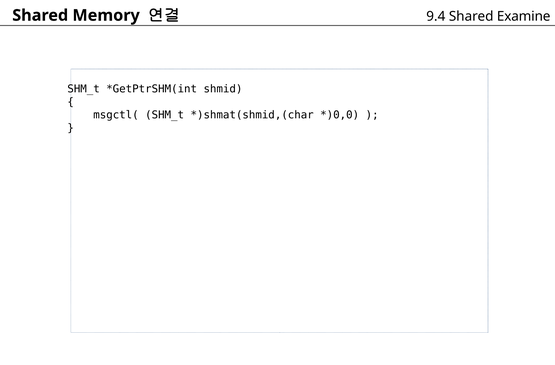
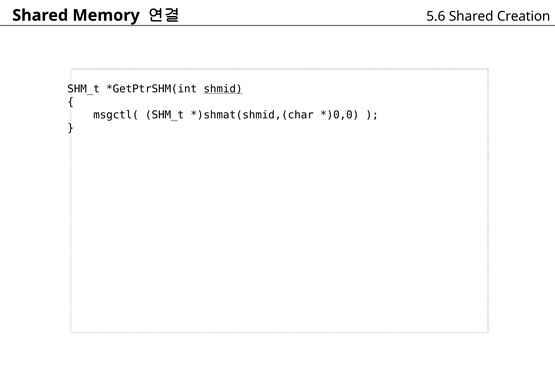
9.4: 9.4 -> 5.6 (436, 16)
Examine: Examine -> Creation (524, 16)
shmid underline: none -> present (223, 89)
